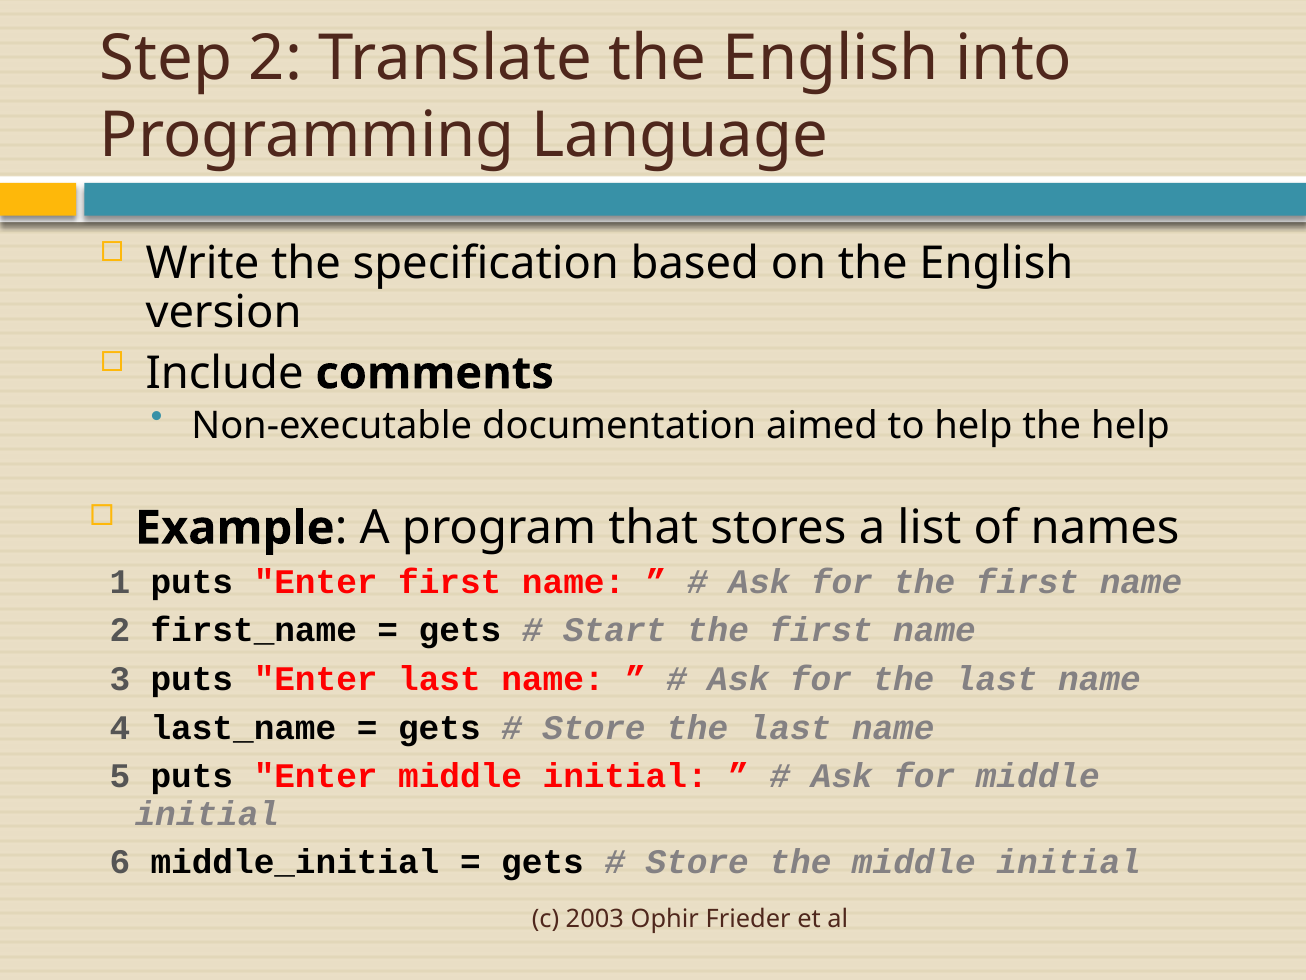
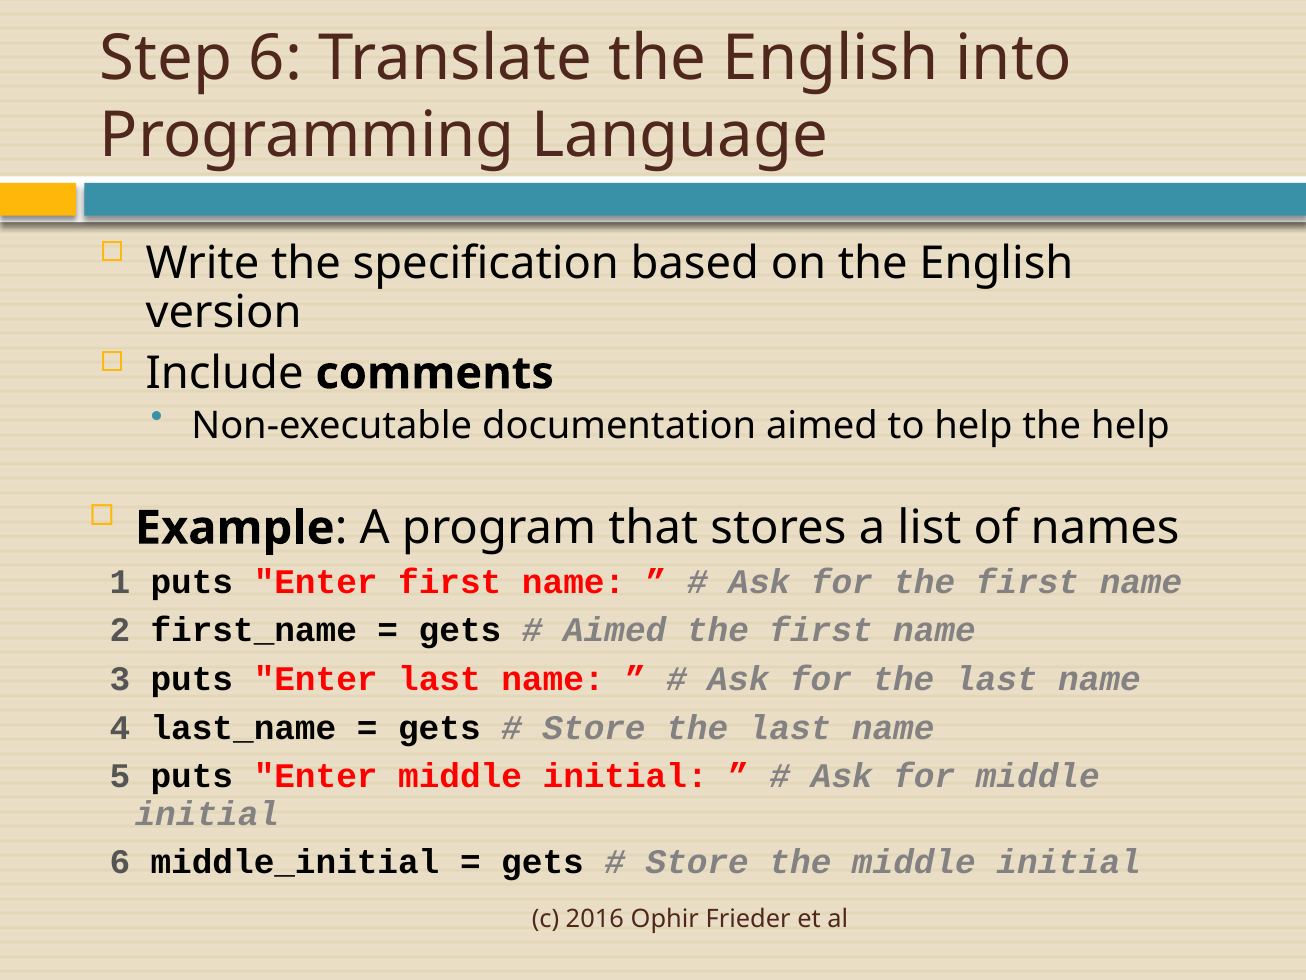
Step 2: 2 -> 6 (276, 59)
Start: Start -> Aimed (615, 630)
2003: 2003 -> 2016 (595, 918)
